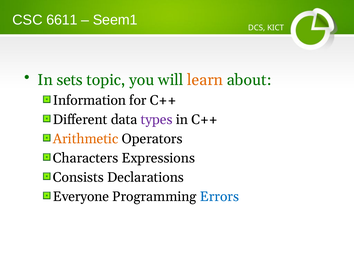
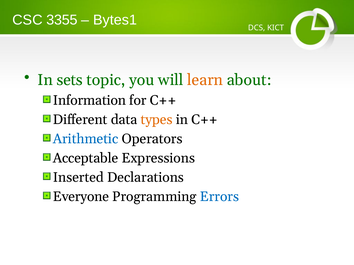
6611: 6611 -> 3355 (62, 20)
Seem1: Seem1 -> Bytes1 (115, 20)
types colour: purple -> orange (157, 120)
Arithmetic colour: orange -> blue (86, 139)
Characters: Characters -> Acceptable (86, 158)
Consists: Consists -> Inserted (78, 178)
